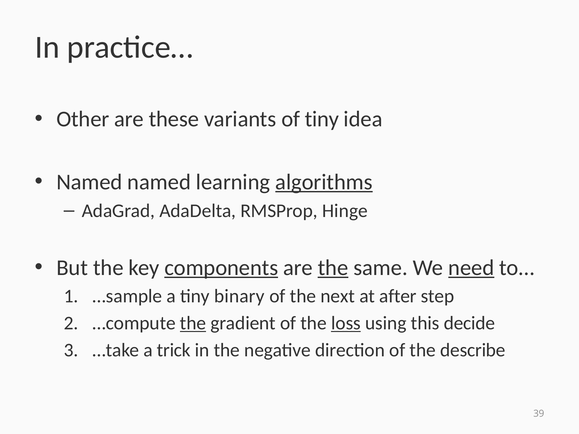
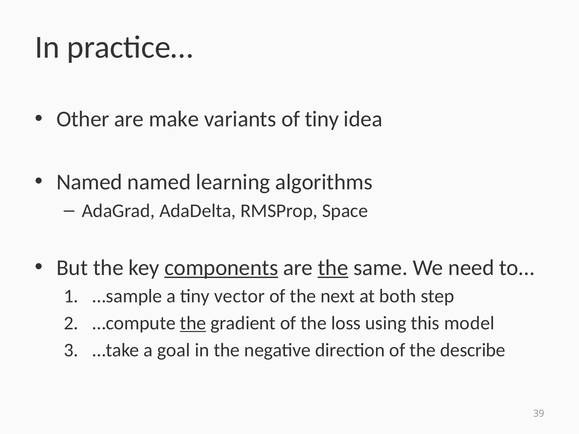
these: these -> make (174, 119)
algorithms underline: present -> none (324, 182)
Hinge: Hinge -> Space (345, 211)
need underline: present -> none (471, 268)
binary: binary -> vector (239, 296)
after: after -> both (398, 296)
loss underline: present -> none (346, 323)
decide: decide -> model (469, 323)
trick: trick -> goal (174, 350)
